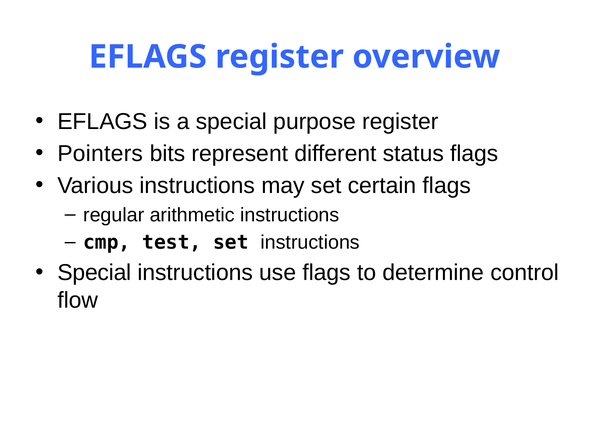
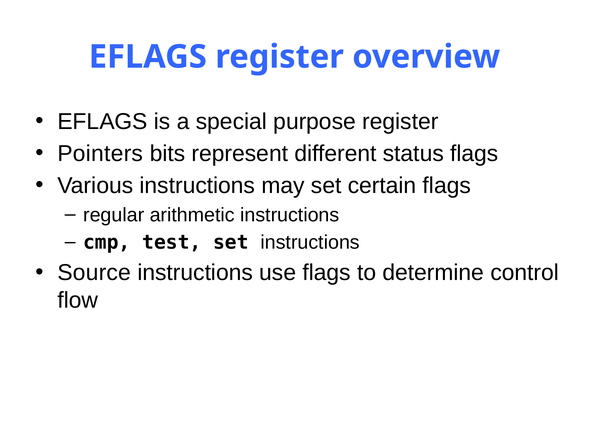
Special: Special -> Source (94, 273)
